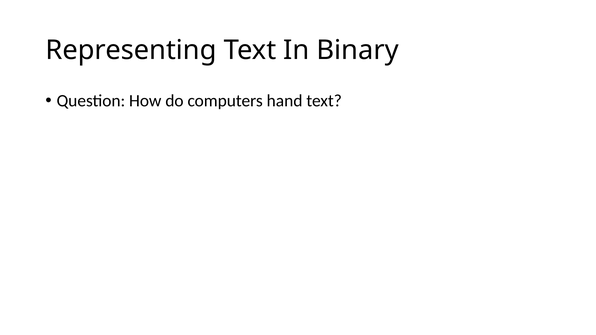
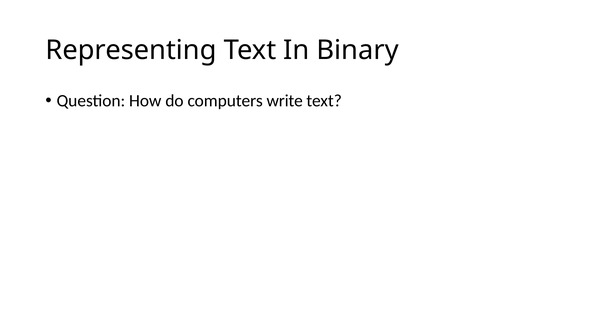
hand: hand -> write (285, 101)
